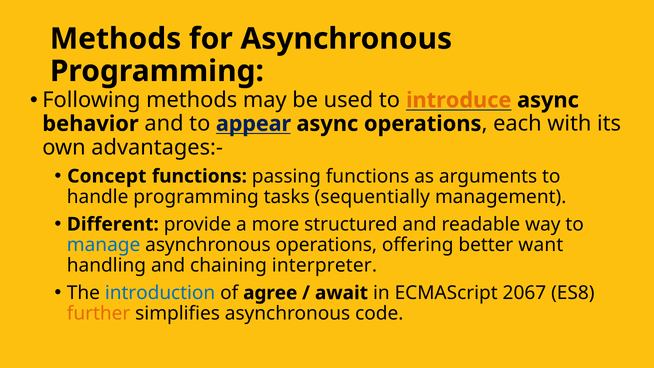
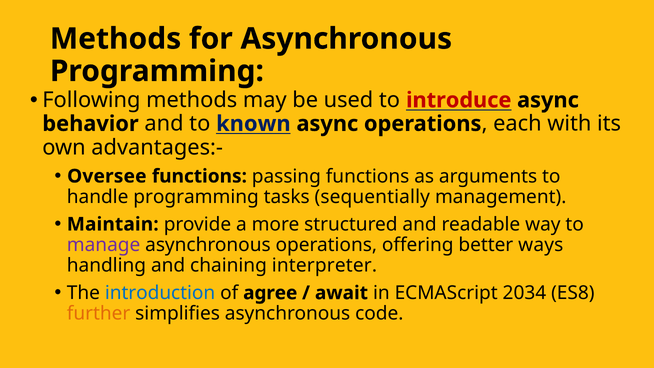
introduce colour: orange -> red (459, 100)
appear: appear -> known (253, 124)
Concept: Concept -> Oversee (107, 176)
Different: Different -> Maintain (113, 224)
manage colour: blue -> purple (104, 245)
want: want -> ways (541, 245)
2067: 2067 -> 2034 (524, 293)
